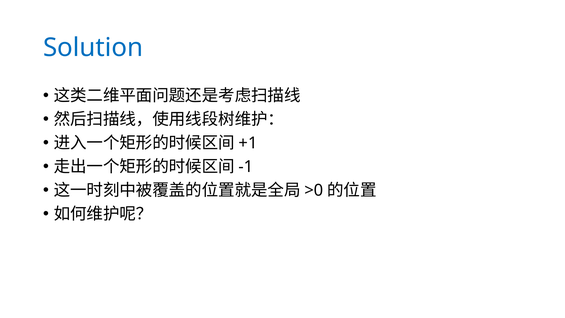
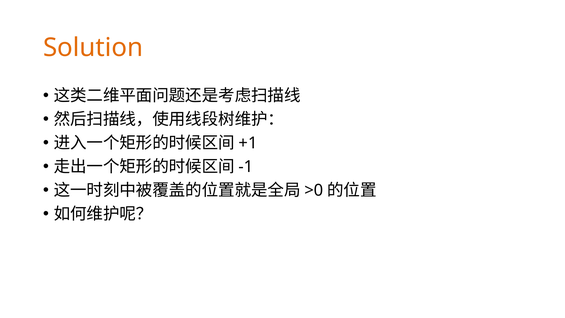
Solution colour: blue -> orange (93, 47)
